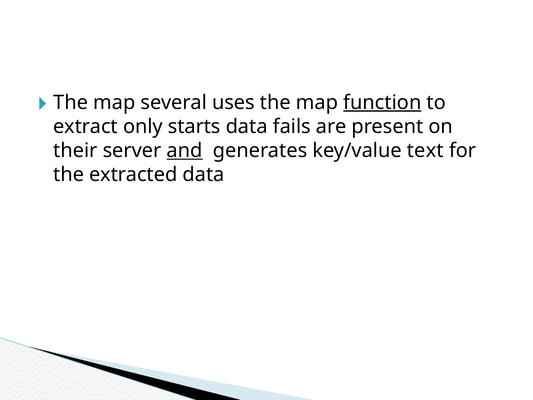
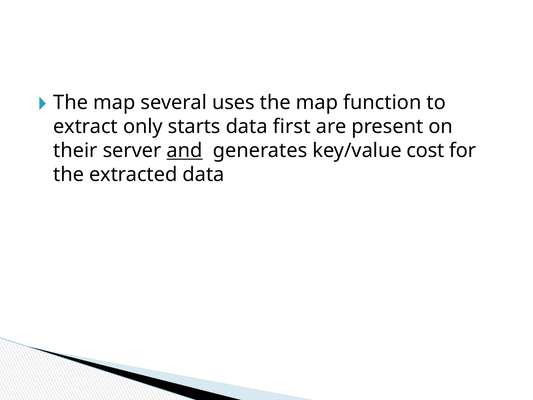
function underline: present -> none (382, 102)
fails: fails -> first (292, 126)
text: text -> cost (425, 150)
